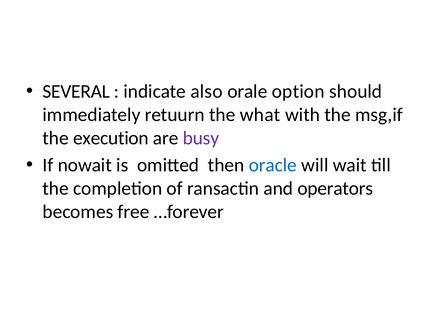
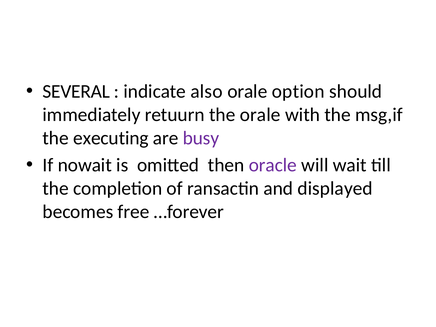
the what: what -> orale (260, 115)
execution: execution -> executing (111, 138)
oracle colour: blue -> purple (273, 165)
operators: operators -> displayed (335, 188)
